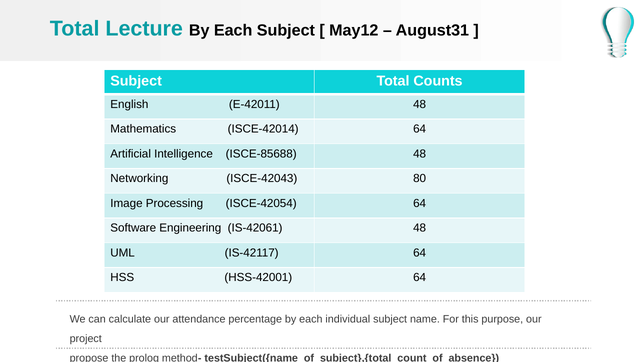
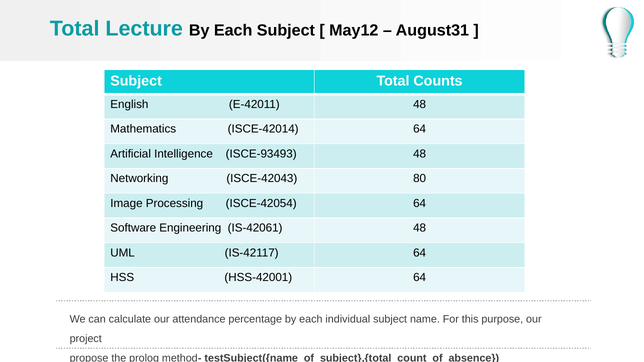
ISCE-85688: ISCE-85688 -> ISCE-93493 (261, 154)
